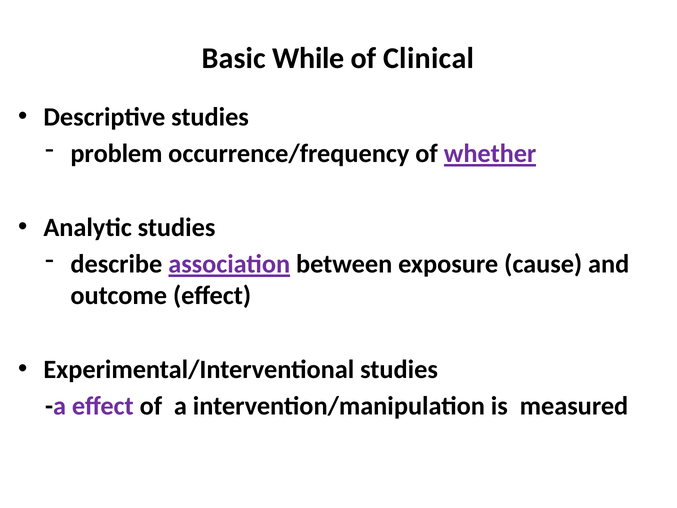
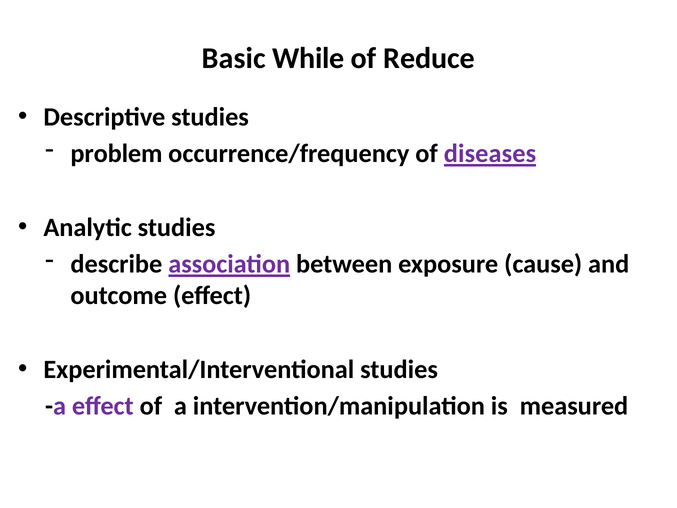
Clinical: Clinical -> Reduce (429, 58)
whether: whether -> diseases (490, 154)
